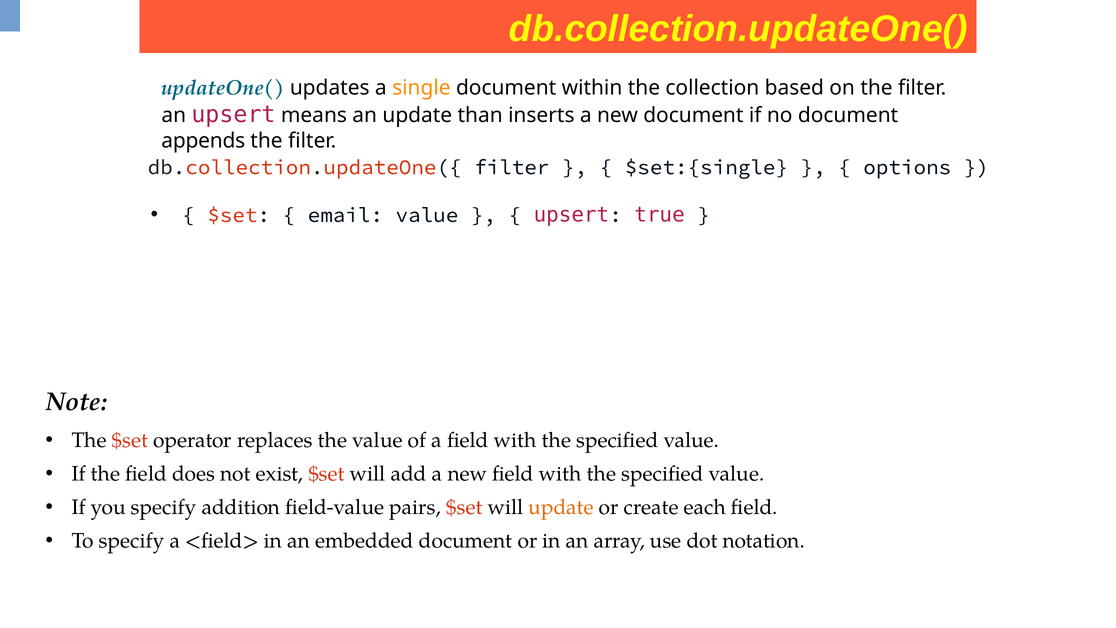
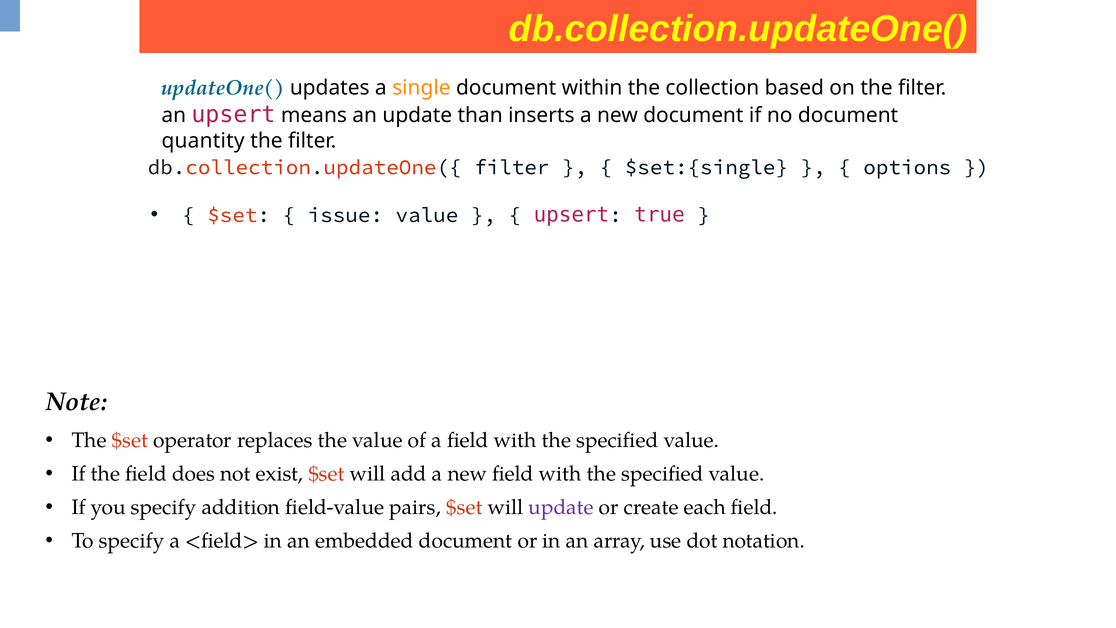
appends: appends -> quantity (203, 141)
email: email -> issue (345, 215)
update colour: orange -> purple (561, 507)
